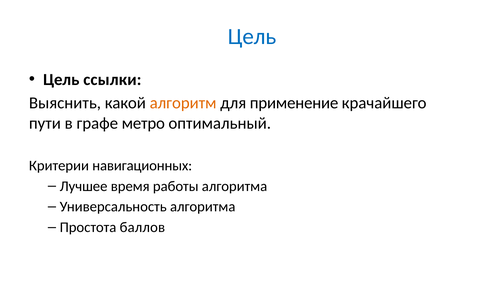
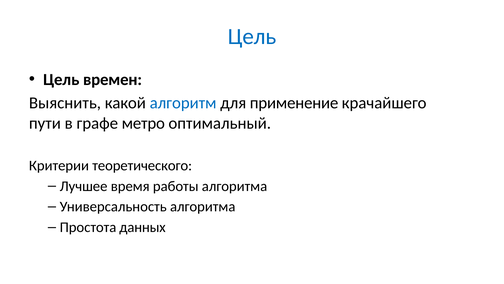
ссылки: ссылки -> времен (113, 79)
алгоритм colour: orange -> blue (183, 103)
навигационных: навигационных -> теоретического (142, 165)
баллов: баллов -> данных (143, 227)
